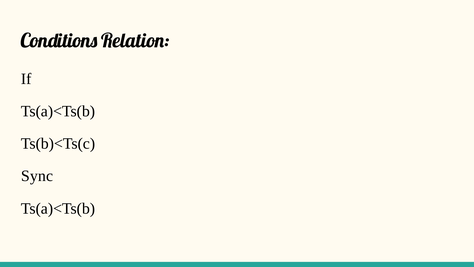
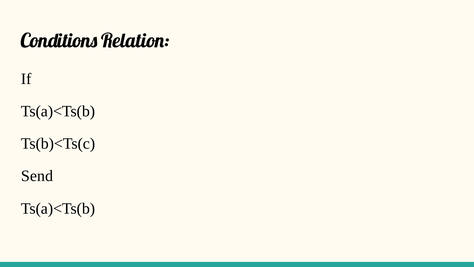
Sync: Sync -> Send (37, 176)
